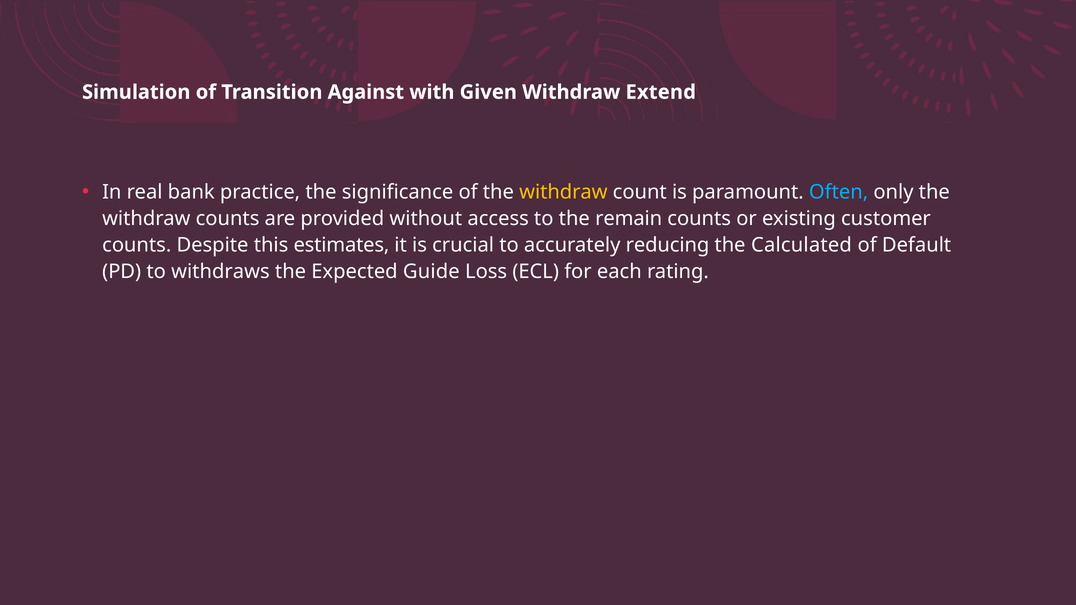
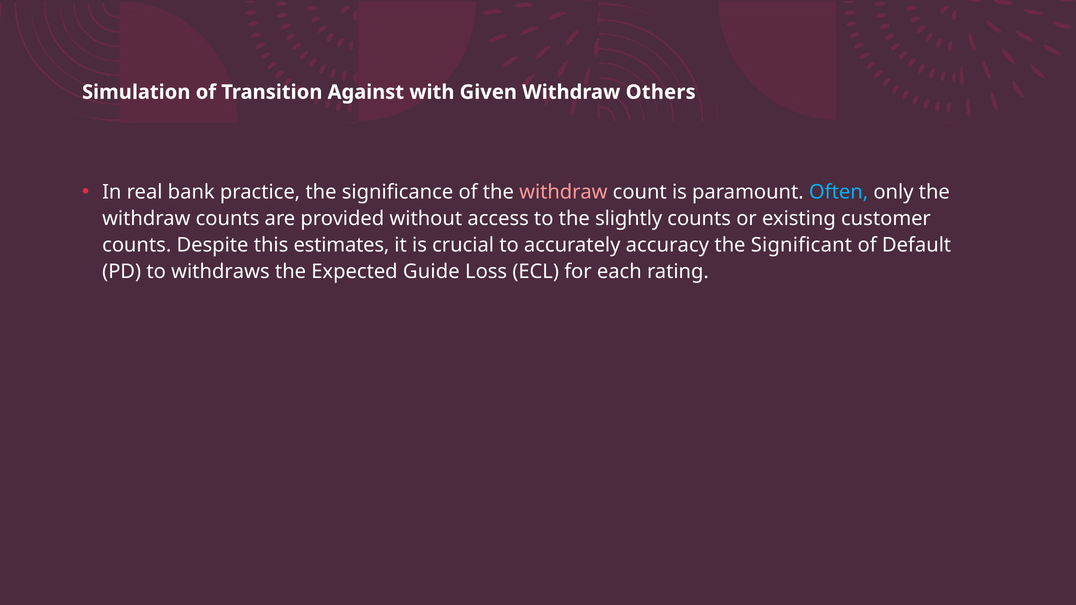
Extend: Extend -> Others (661, 92)
withdraw colour: yellow -> pink (563, 192)
remain: remain -> slightly (629, 219)
reducing: reducing -> accuracy (667, 245)
Calculated: Calculated -> Significant (801, 245)
